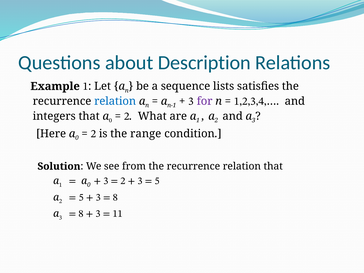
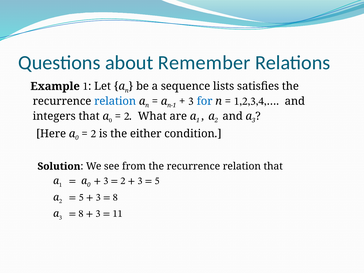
Description: Description -> Remember (204, 63)
for colour: purple -> blue (205, 101)
range: range -> either (146, 134)
